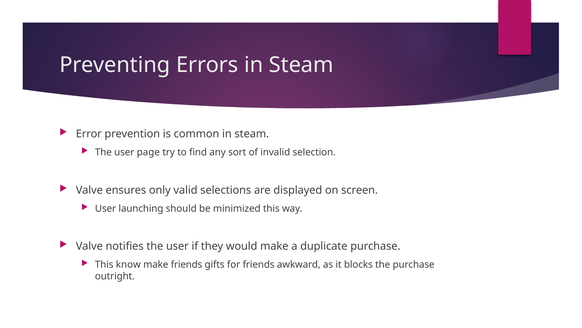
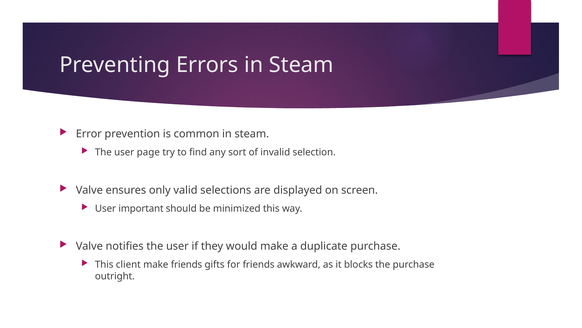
launching: launching -> important (141, 208)
know: know -> client (128, 264)
